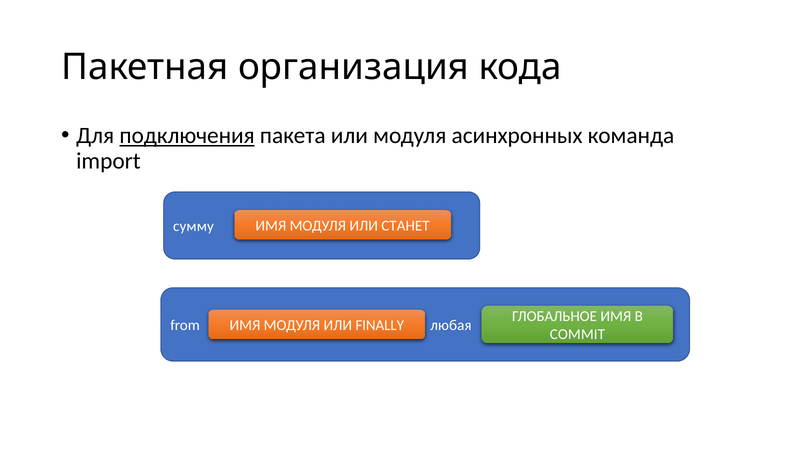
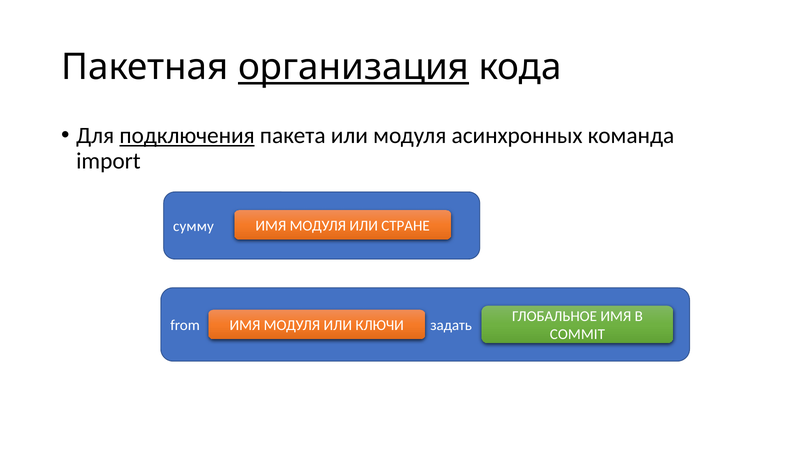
организация underline: none -> present (354, 67)
СТАНЕТ: СТАНЕТ -> СТРАНЕ (406, 226)
FINALLY: FINALLY -> КЛЮЧИ (380, 326)
любая: любая -> задать (451, 326)
